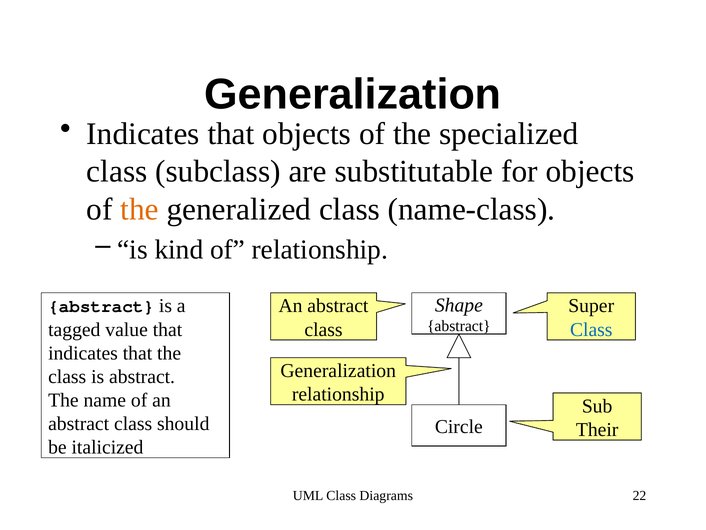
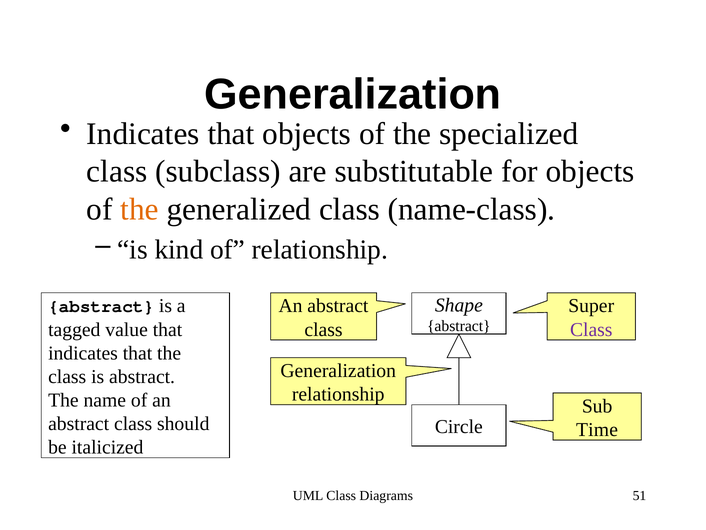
Class colour: blue -> purple (591, 329)
Their: Their -> Time (597, 429)
22: 22 -> 51 (639, 495)
